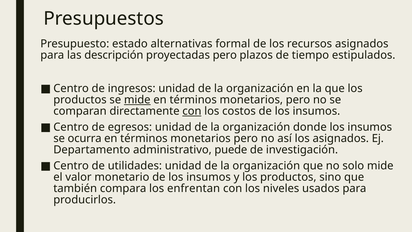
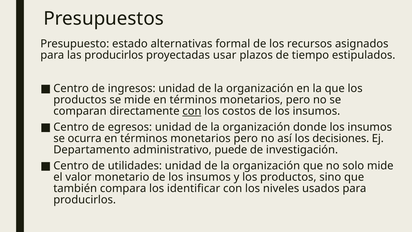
las descripción: descripción -> producirlos (114, 55)
proyectadas pero: pero -> usar (225, 55)
mide underline: present -> none (137, 100)
los asignados: asignados -> decisiones (341, 138)
enfrentan: enfrentan -> identificar (194, 188)
